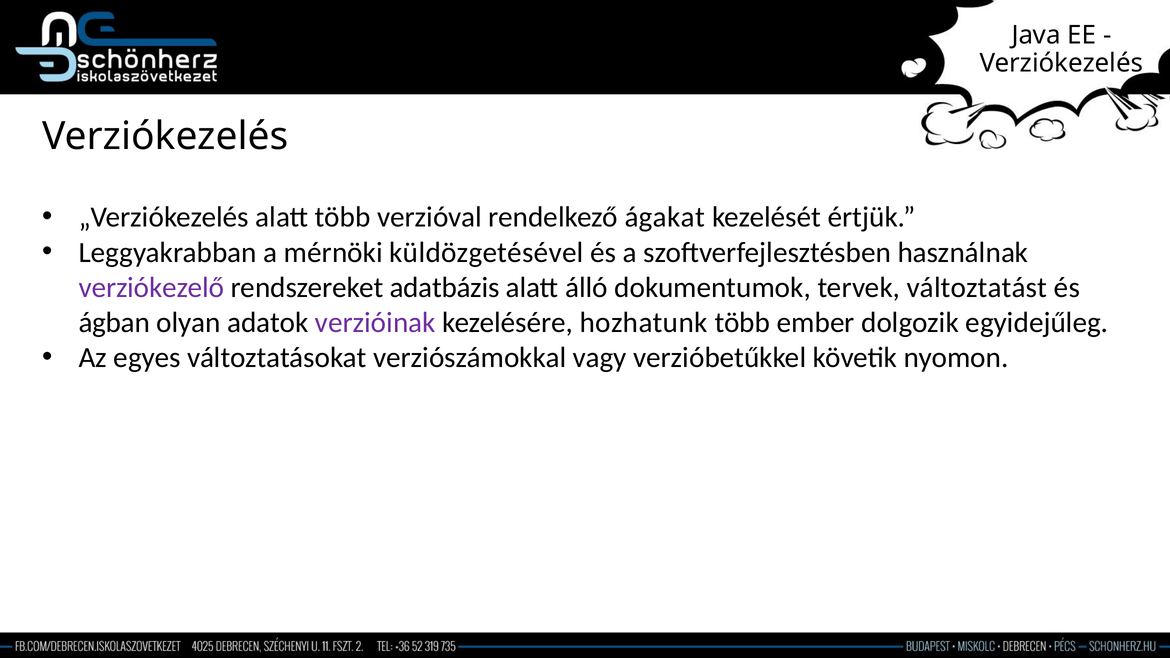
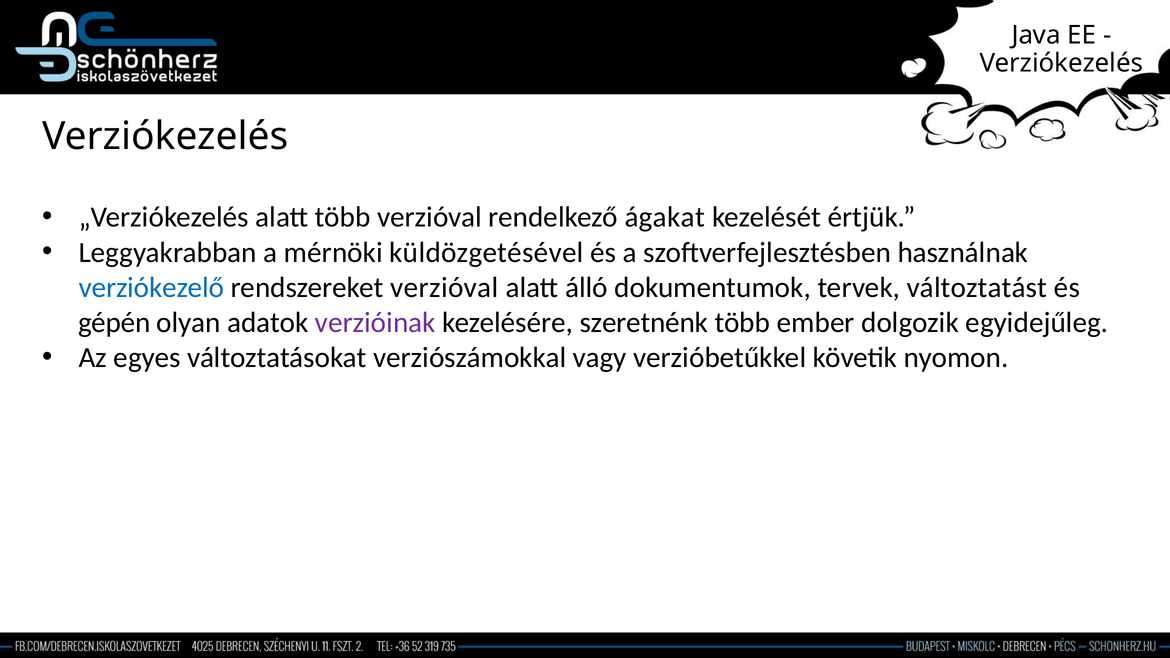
verziókezelő colour: purple -> blue (151, 288)
rendszereket adatbázis: adatbázis -> verzióval (444, 288)
ágban: ágban -> gépén (114, 323)
hozhatunk: hozhatunk -> szeretnénk (644, 323)
